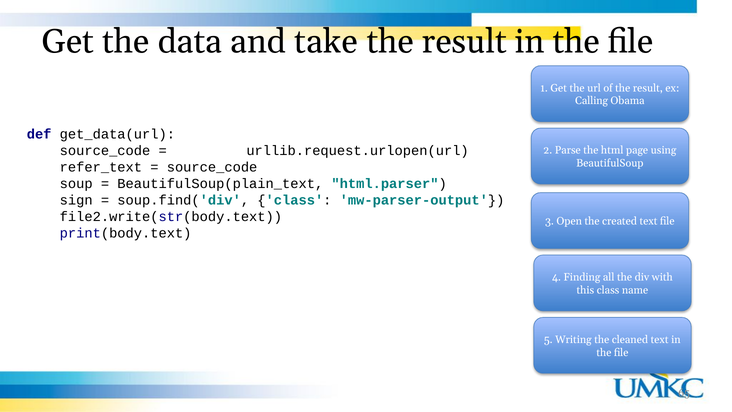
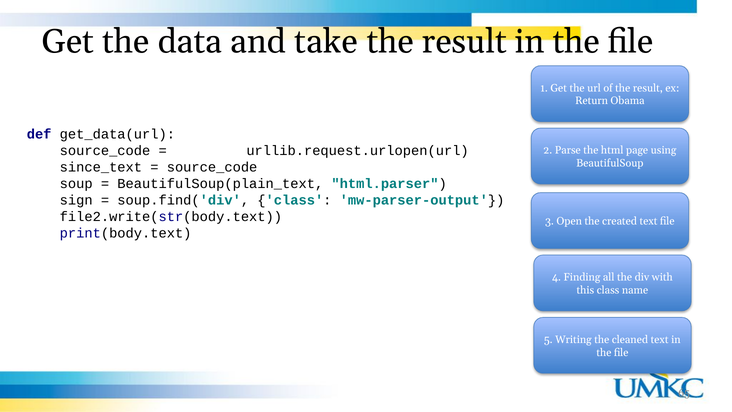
Calling: Calling -> Return (592, 101)
refer_text: refer_text -> since_text (101, 167)
